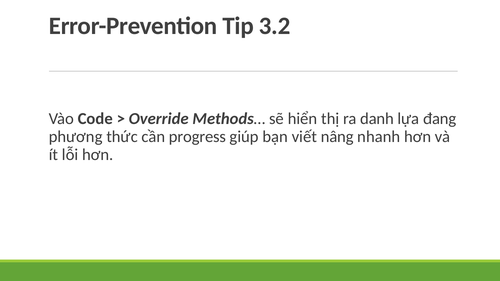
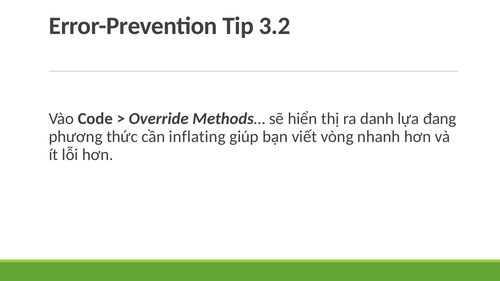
progress: progress -> inflating (197, 137)
nâng: nâng -> vòng (337, 137)
